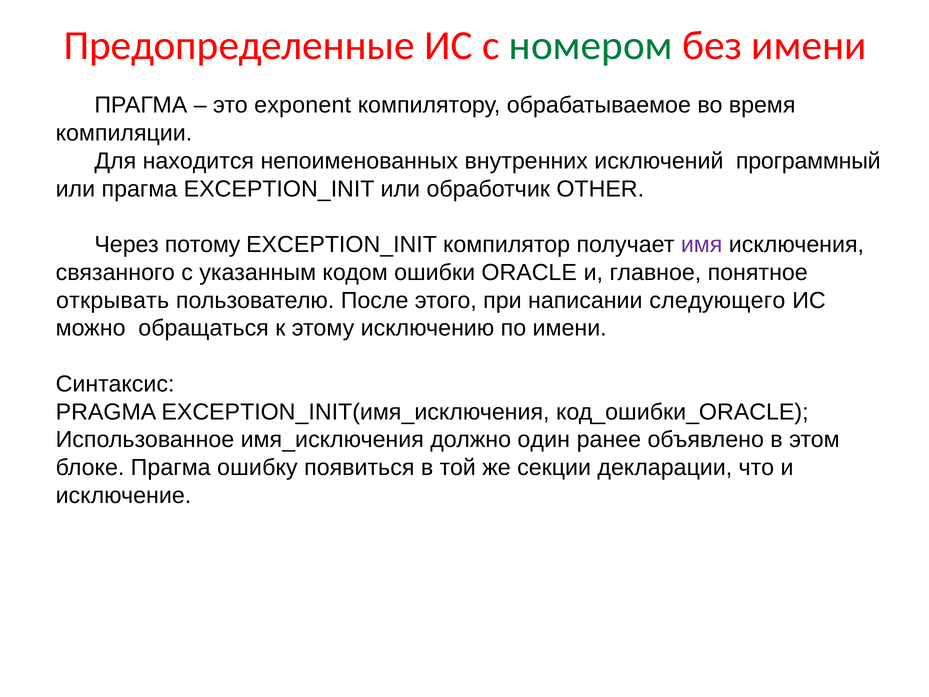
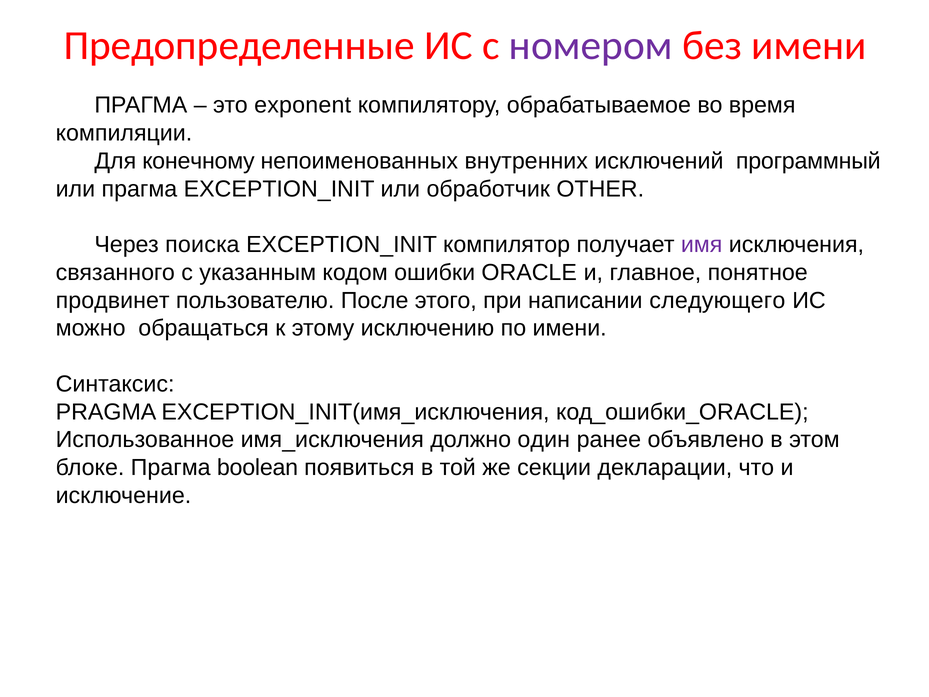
номером colour: green -> purple (591, 46)
находится: находится -> конечному (198, 161)
потому: потому -> поиска (202, 245)
открывать: открывать -> продвинет (113, 300)
ошибку: ошибку -> boolean (258, 468)
